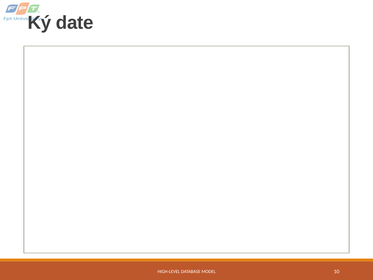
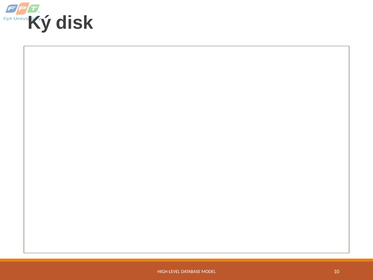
date: date -> disk (75, 23)
